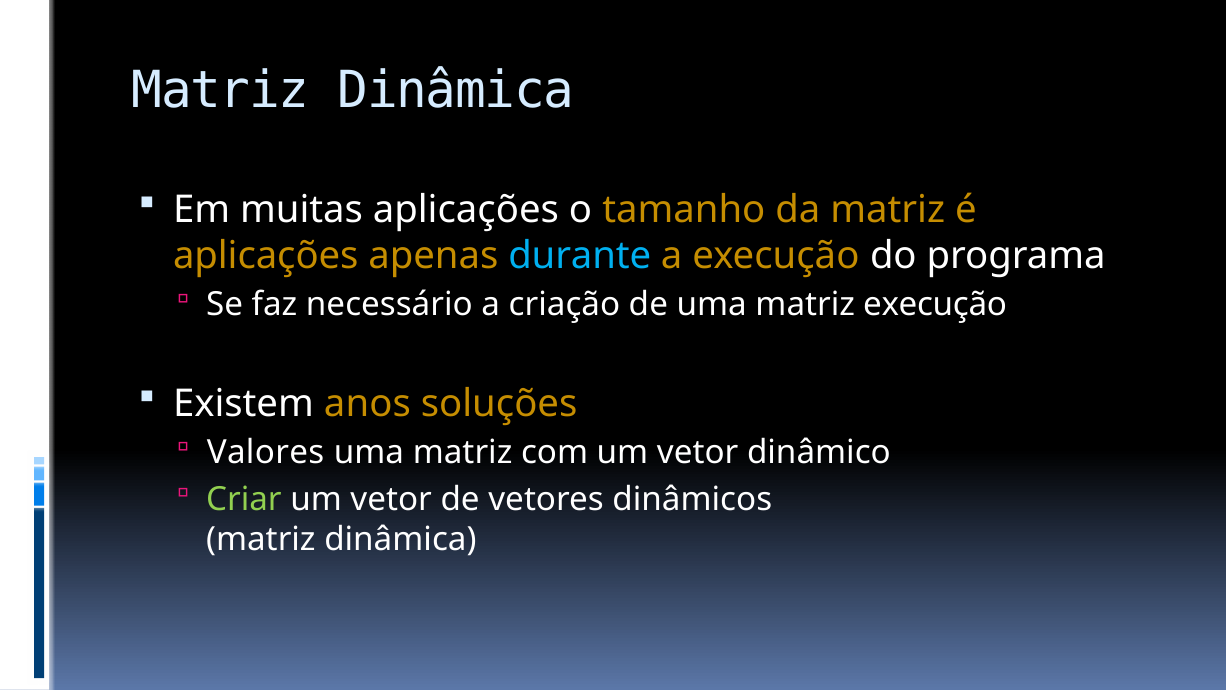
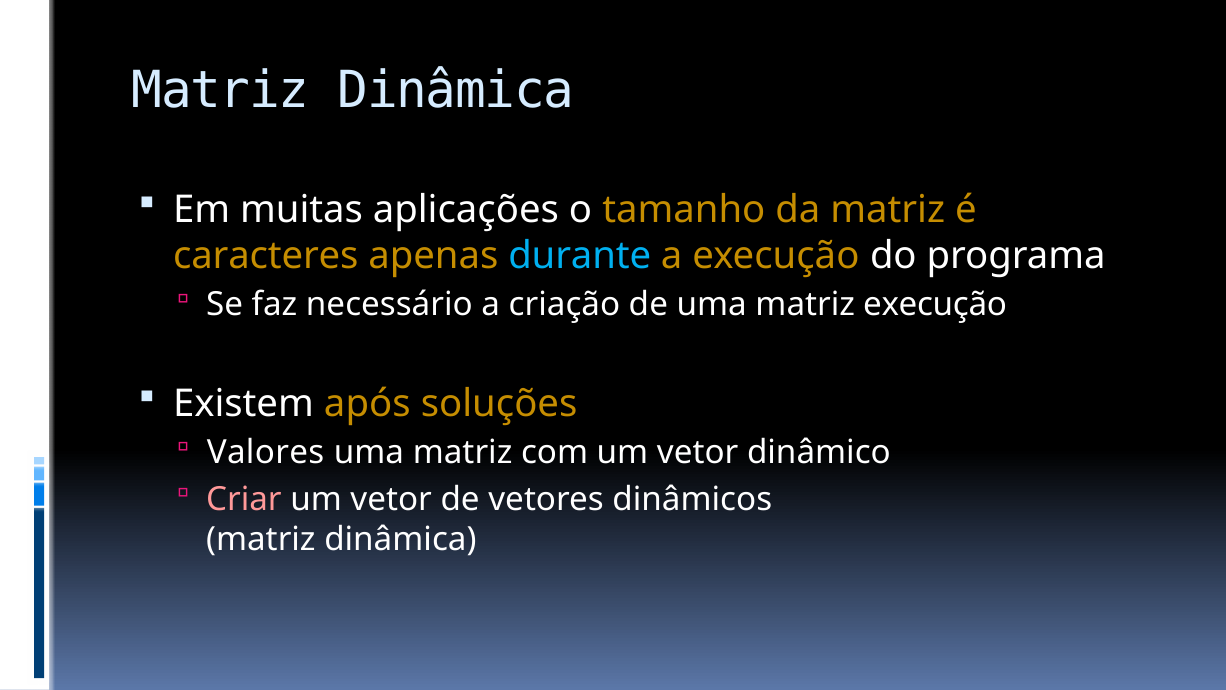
aplicações: aplicações -> caracteres (266, 255)
anos: anos -> após (367, 403)
Criar colour: light green -> pink (244, 499)
